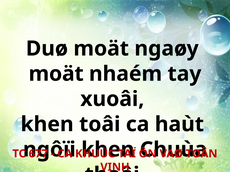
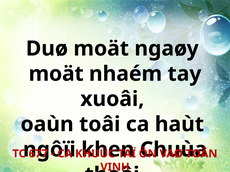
khen: khen -> oaùn (47, 125)
